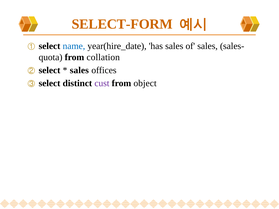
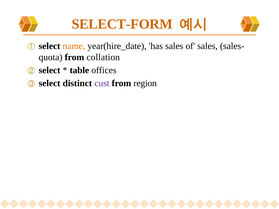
name colour: blue -> orange (74, 46)
sales: sales -> table (79, 70)
object: object -> region (145, 83)
